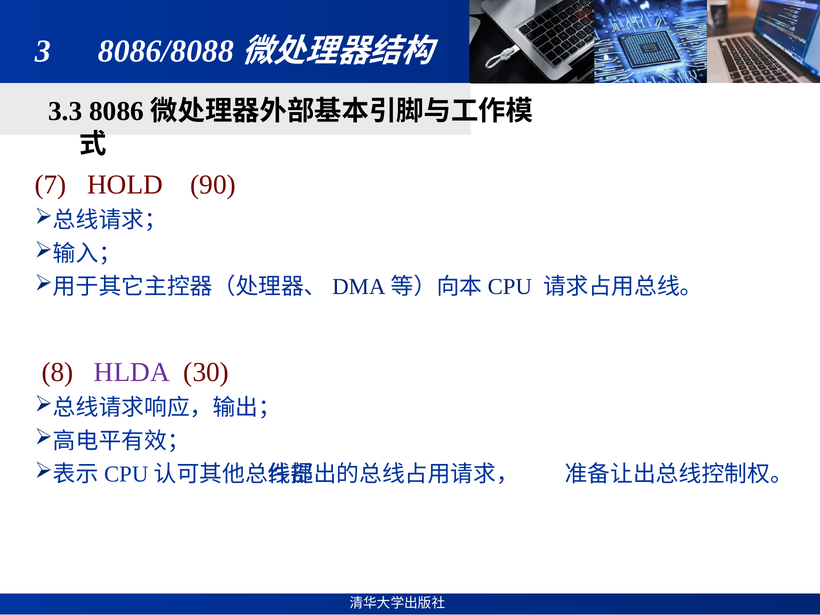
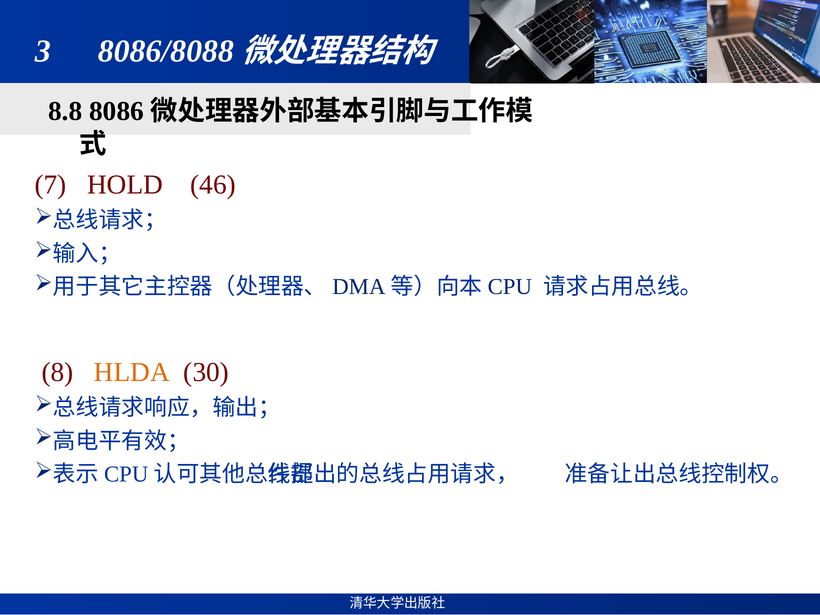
3.3: 3.3 -> 8.8 (65, 111)
90: 90 -> 46 (213, 185)
HLDA colour: purple -> orange (132, 372)
